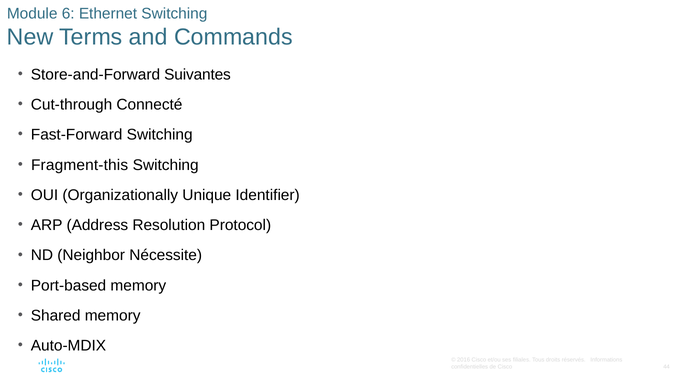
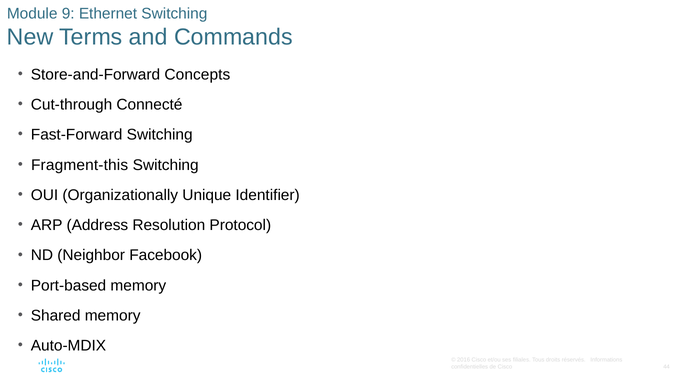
6: 6 -> 9 (68, 13)
Suivantes: Suivantes -> Concepts (197, 75)
Nécessite: Nécessite -> Facebook (166, 256)
